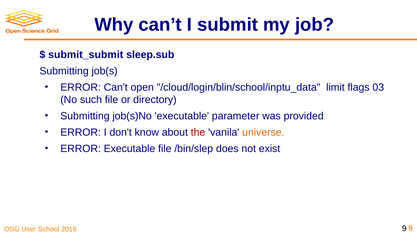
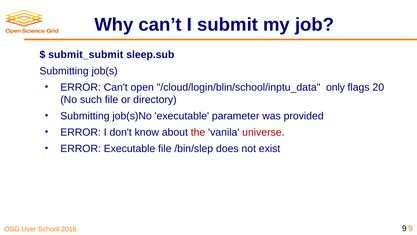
limit: limit -> only (336, 87)
03: 03 -> 20 (378, 87)
universe colour: orange -> red (263, 132)
